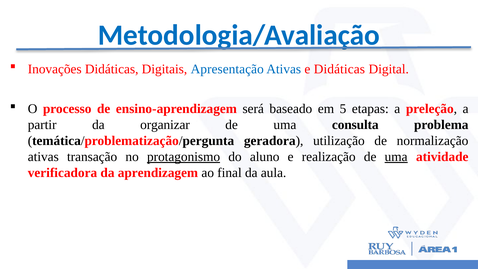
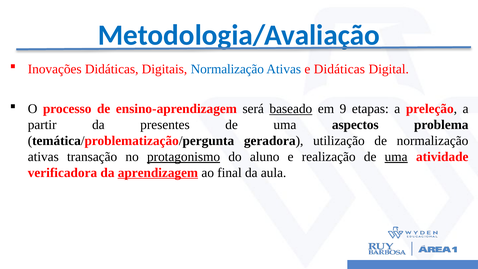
Digitais Apresentação: Apresentação -> Normalização (227, 69)
baseado underline: none -> present (291, 109)
5: 5 -> 9 (343, 109)
organizar: organizar -> presentes (165, 125)
consulta: consulta -> aspectos (355, 125)
aprendizagem underline: none -> present (158, 173)
